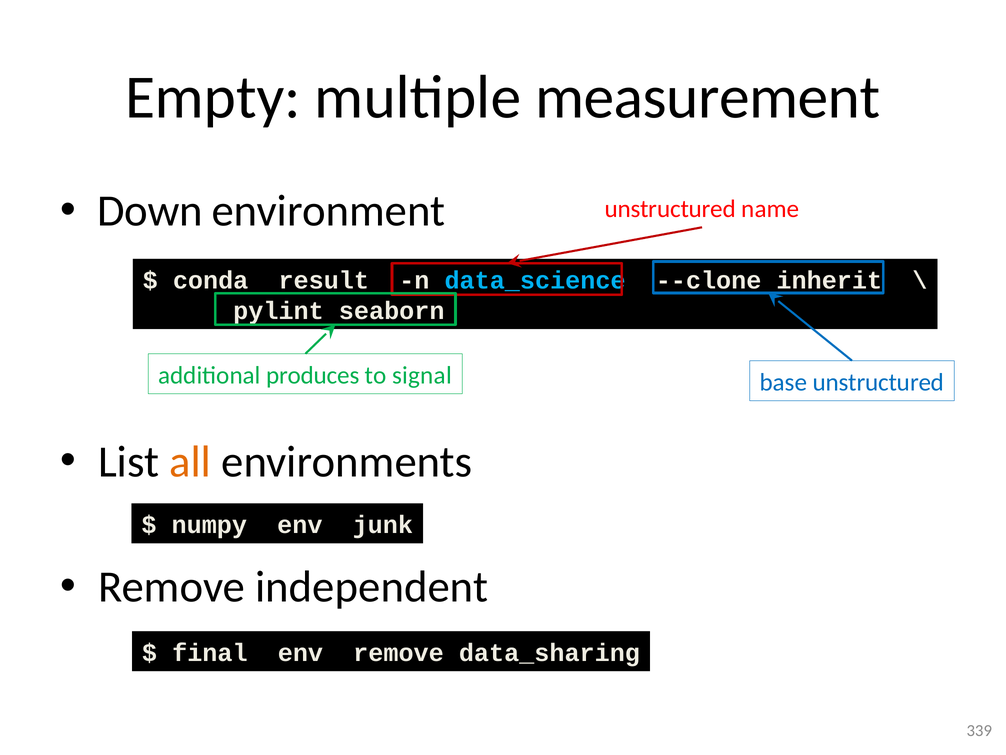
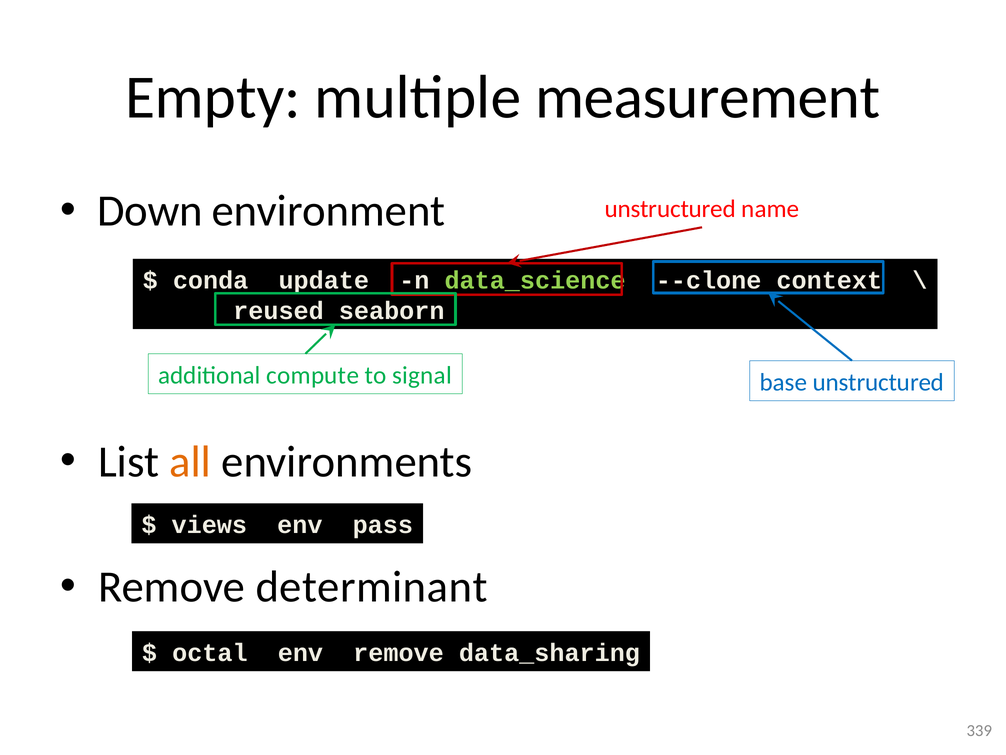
result: result -> update (324, 280)
data_science colour: light blue -> light green (535, 280)
inherit: inherit -> context (829, 280)
pylint: pylint -> reused (279, 311)
produces: produces -> compute (313, 375)
numpy: numpy -> views (209, 525)
junk: junk -> pass (383, 525)
independent: independent -> determinant (372, 587)
final: final -> octal (210, 653)
